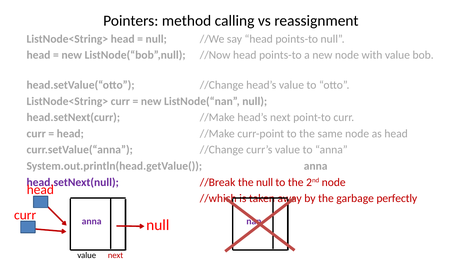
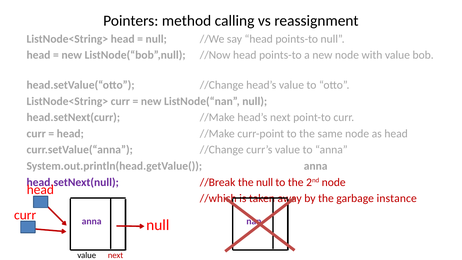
perfectly: perfectly -> instance (397, 198)
